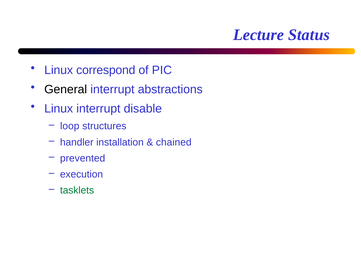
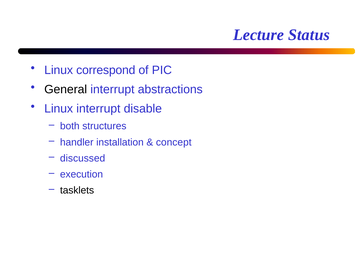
loop: loop -> both (70, 126)
chained: chained -> concept (174, 142)
prevented: prevented -> discussed (83, 158)
tasklets colour: green -> black (77, 190)
